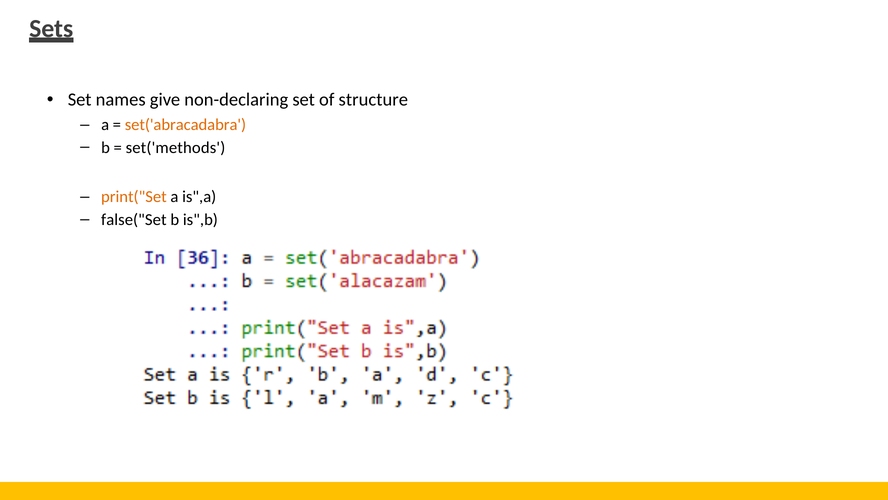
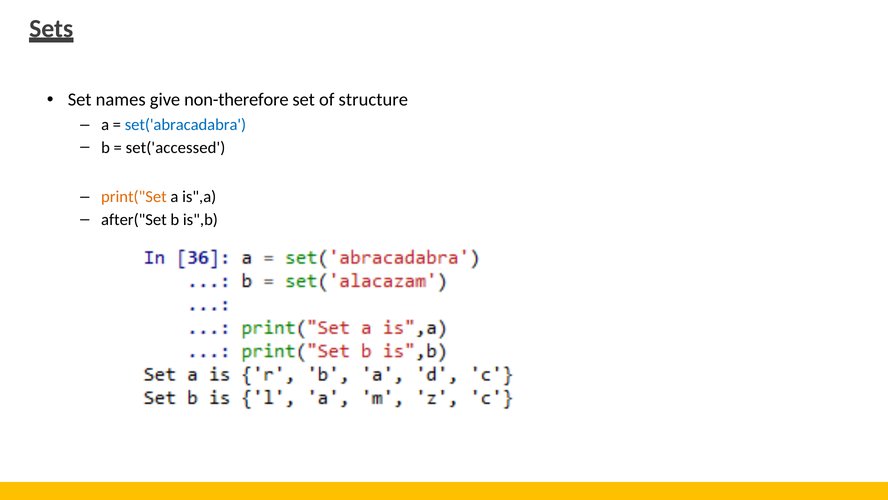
non-declaring: non-declaring -> non-therefore (236, 100)
set('abracadabra colour: orange -> blue (185, 125)
set('methods: set('methods -> set('accessed (175, 147)
false("Set: false("Set -> after("Set (134, 219)
